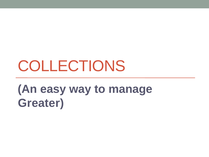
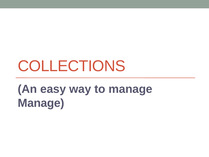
Greater: Greater -> Manage (41, 103)
